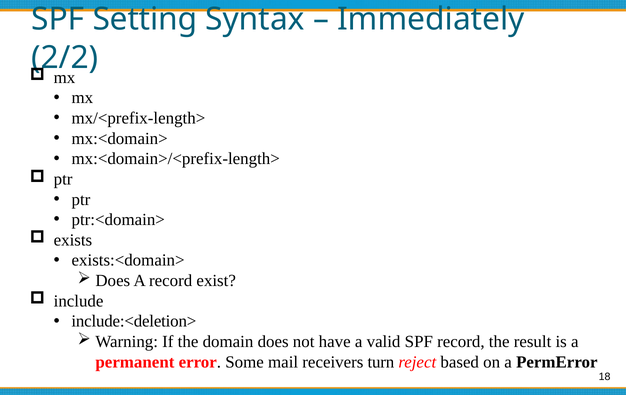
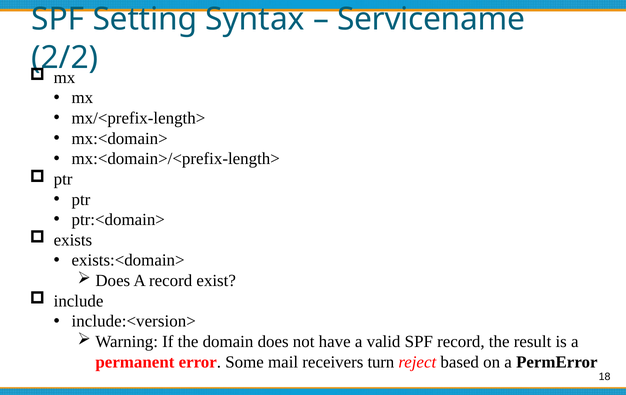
Immediately: Immediately -> Servicename (431, 19)
include:<deletion>: include:<deletion> -> include:<version> (134, 321)
